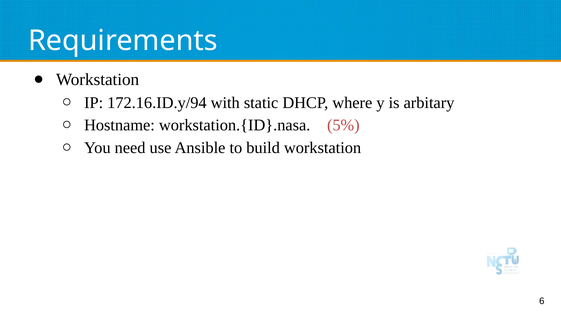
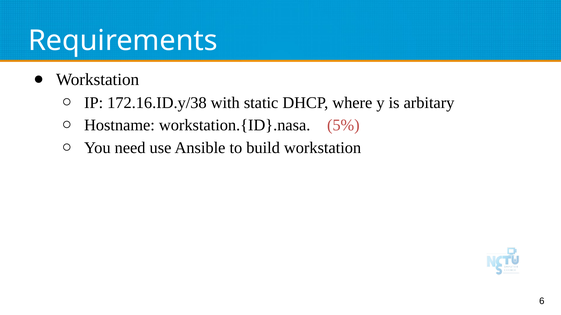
172.16.ID.y/94: 172.16.ID.y/94 -> 172.16.ID.y/38 (157, 103)
